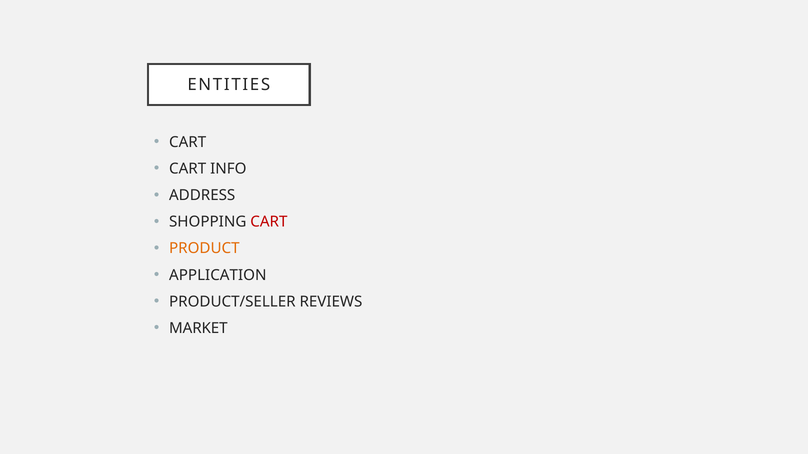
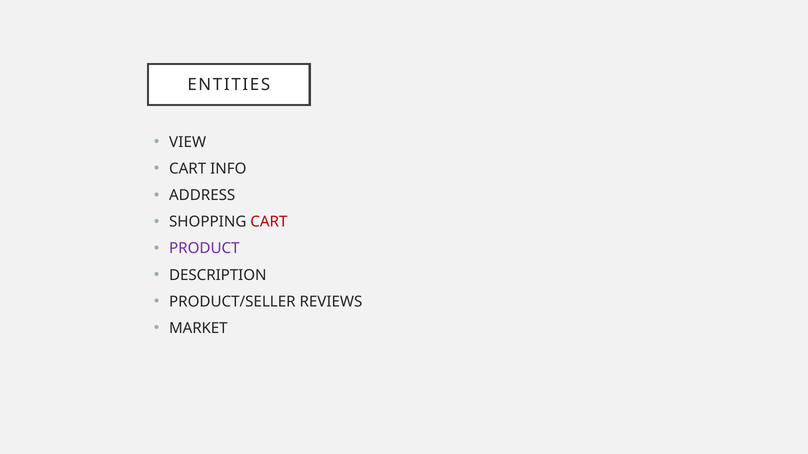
CART: CART -> VIEW (188, 142)
PRODUCT colour: orange -> purple (204, 249)
APPLICATION: APPLICATION -> DESCRIPTION (218, 275)
